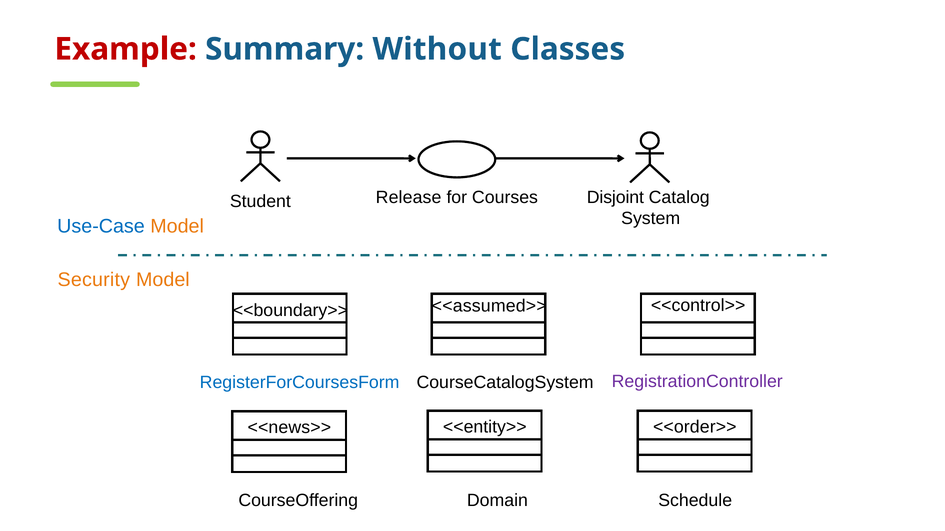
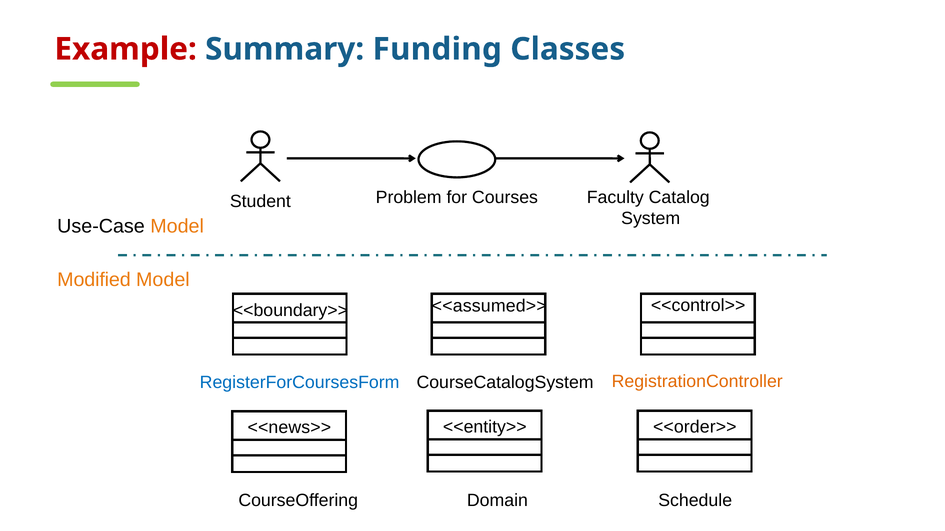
Without: Without -> Funding (437, 49)
Release: Release -> Problem (409, 198)
Disjoint: Disjoint -> Faculty (615, 198)
Use-Case colour: blue -> black (101, 227)
Security: Security -> Modified (94, 280)
RegistrationController colour: purple -> orange (697, 382)
